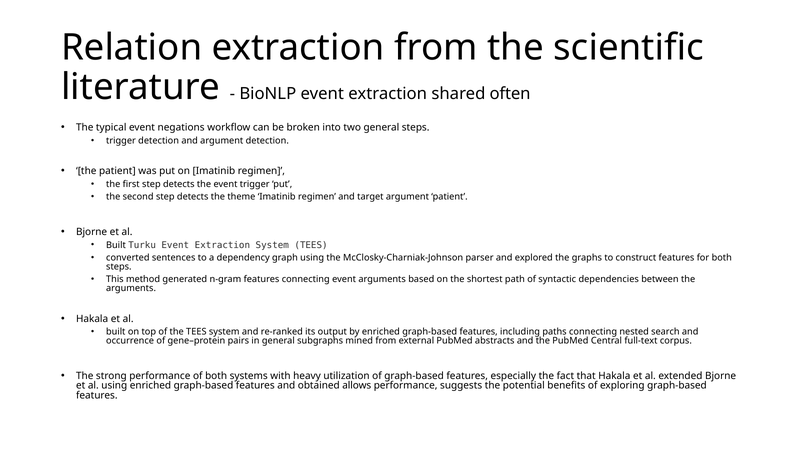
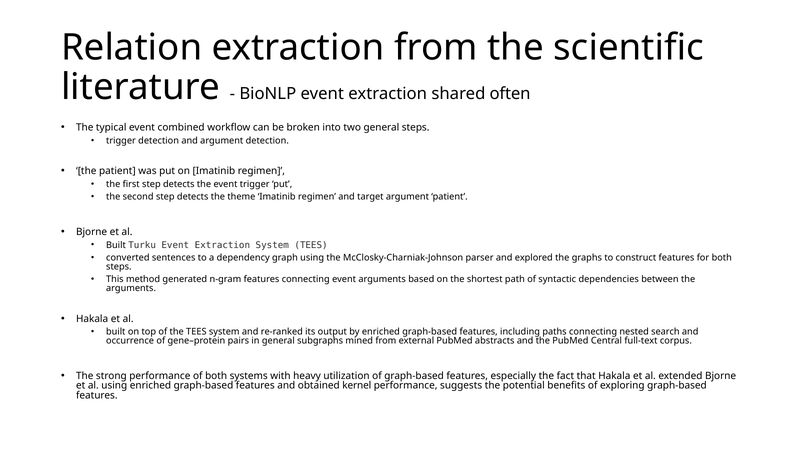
negations: negations -> combined (181, 127)
allows: allows -> kernel (357, 385)
